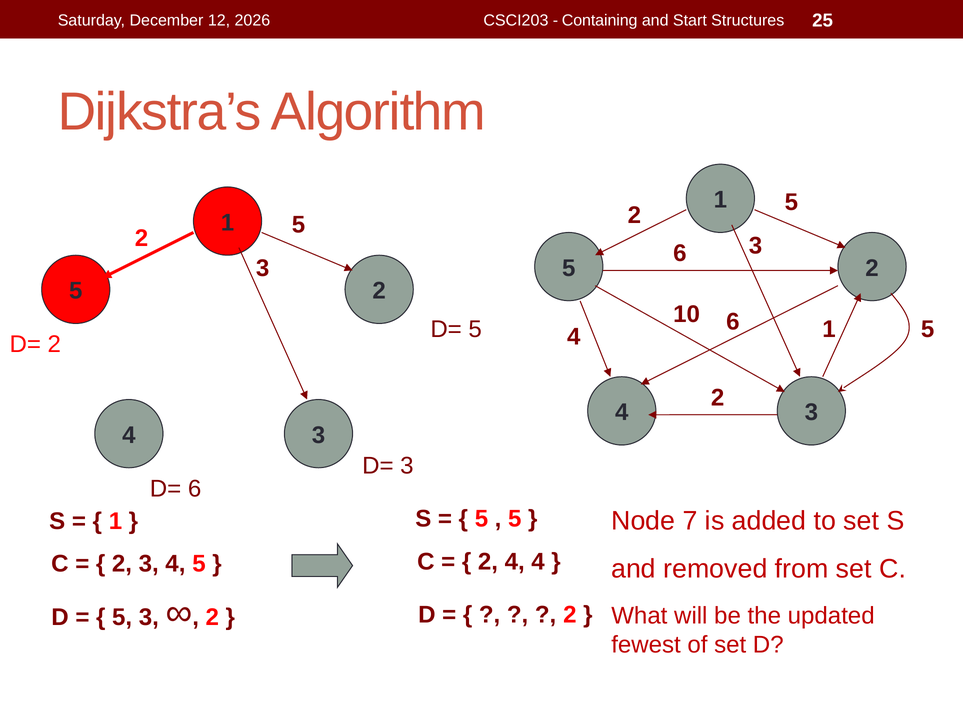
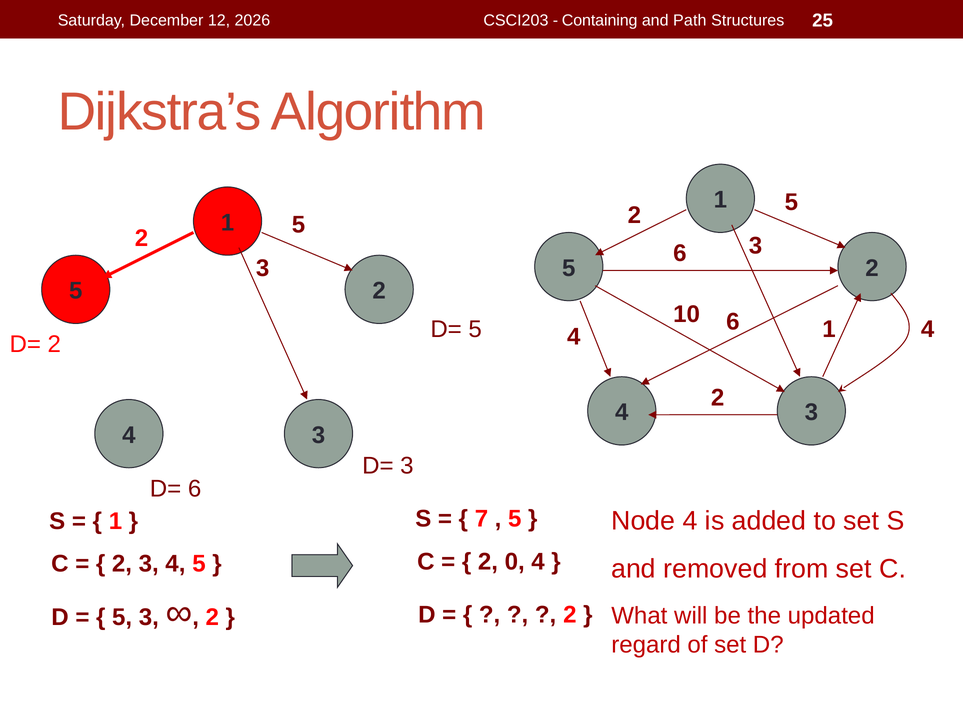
Start: Start -> Path (690, 20)
1 5: 5 -> 4 (928, 329)
5: 5 -> 7 (482, 518)
Node 7: 7 -> 4 (690, 520)
4: 4 -> 0 (515, 561)
fewest: fewest -> regard (646, 644)
